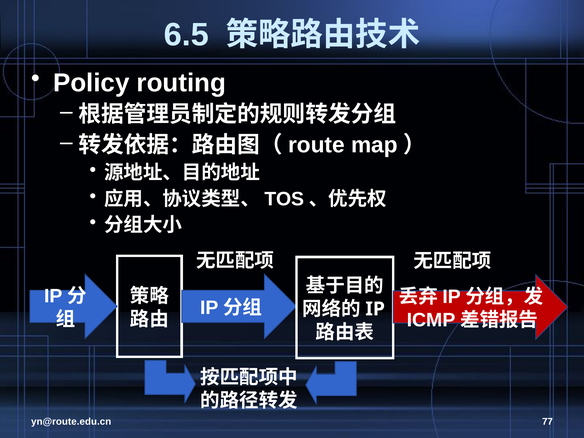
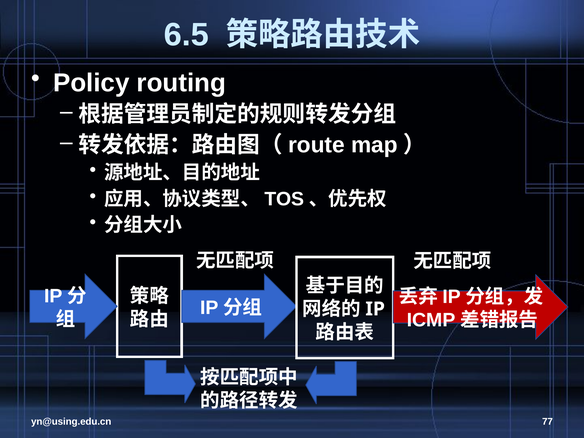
yn@route.edu.cn: yn@route.edu.cn -> yn@using.edu.cn (71, 422)
